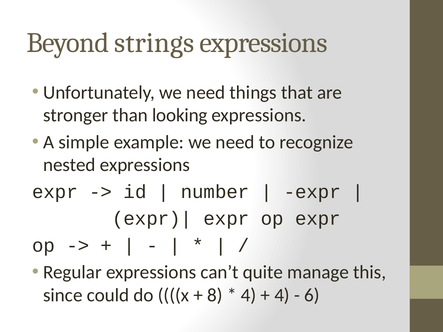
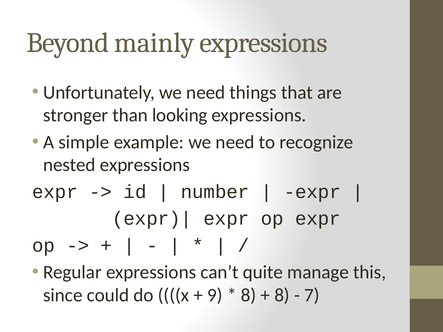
strings: strings -> mainly (154, 43)
8: 8 -> 9 (215, 295)
4: 4 -> 8 (249, 295)
4: 4 -> 8 (282, 295)
6: 6 -> 7 (312, 295)
